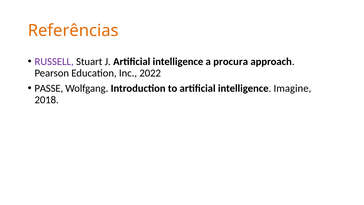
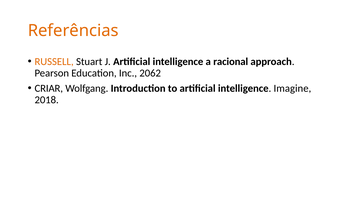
RUSSELL colour: purple -> orange (54, 62)
procura: procura -> racional (231, 62)
2022: 2022 -> 2062 (150, 73)
PASSE: PASSE -> CRIAR (49, 88)
